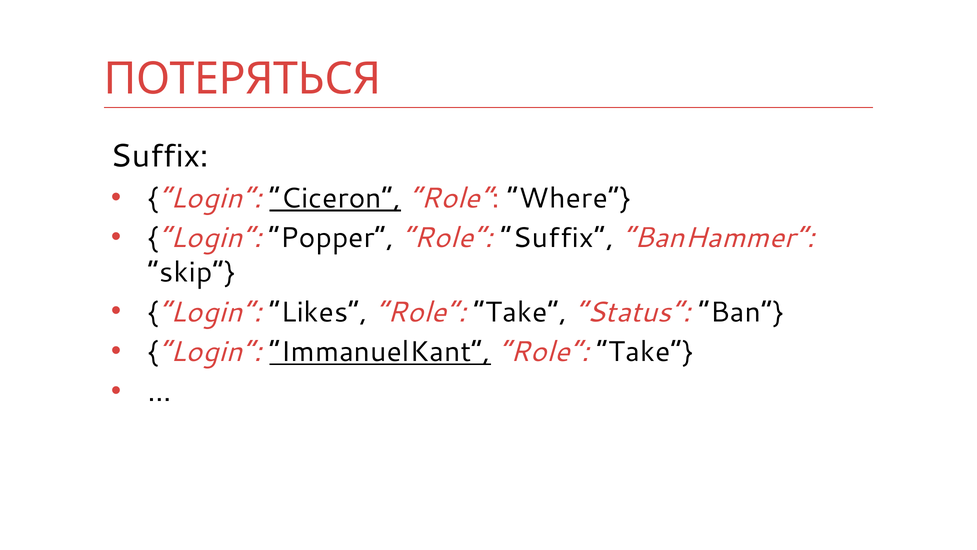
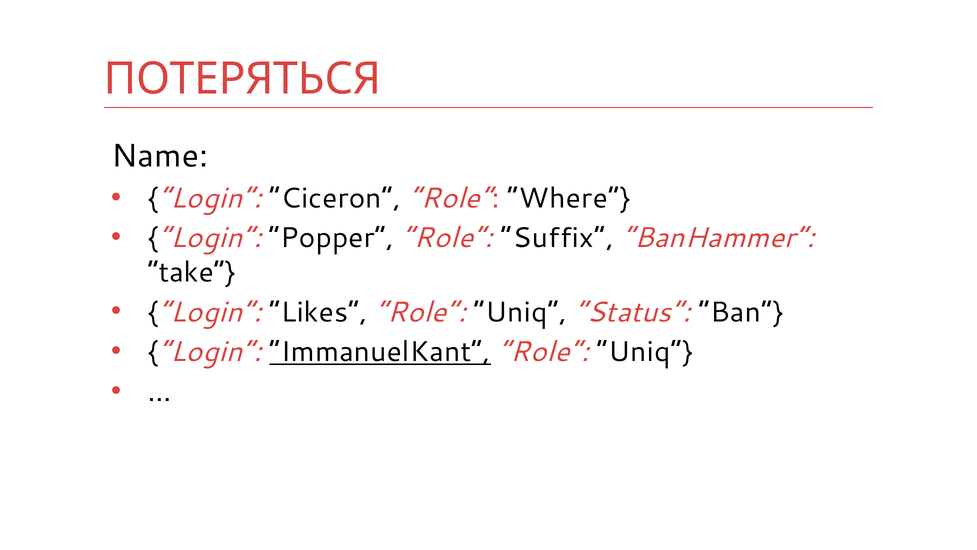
Suffix: Suffix -> Name (160, 156)
”Ciceron underline: present -> none (335, 198)
”skip: ”skip -> ”take (192, 272)
”Take: ”Take -> ”Uniq (520, 312)
”Take: ”Take -> ”Uniq (645, 352)
